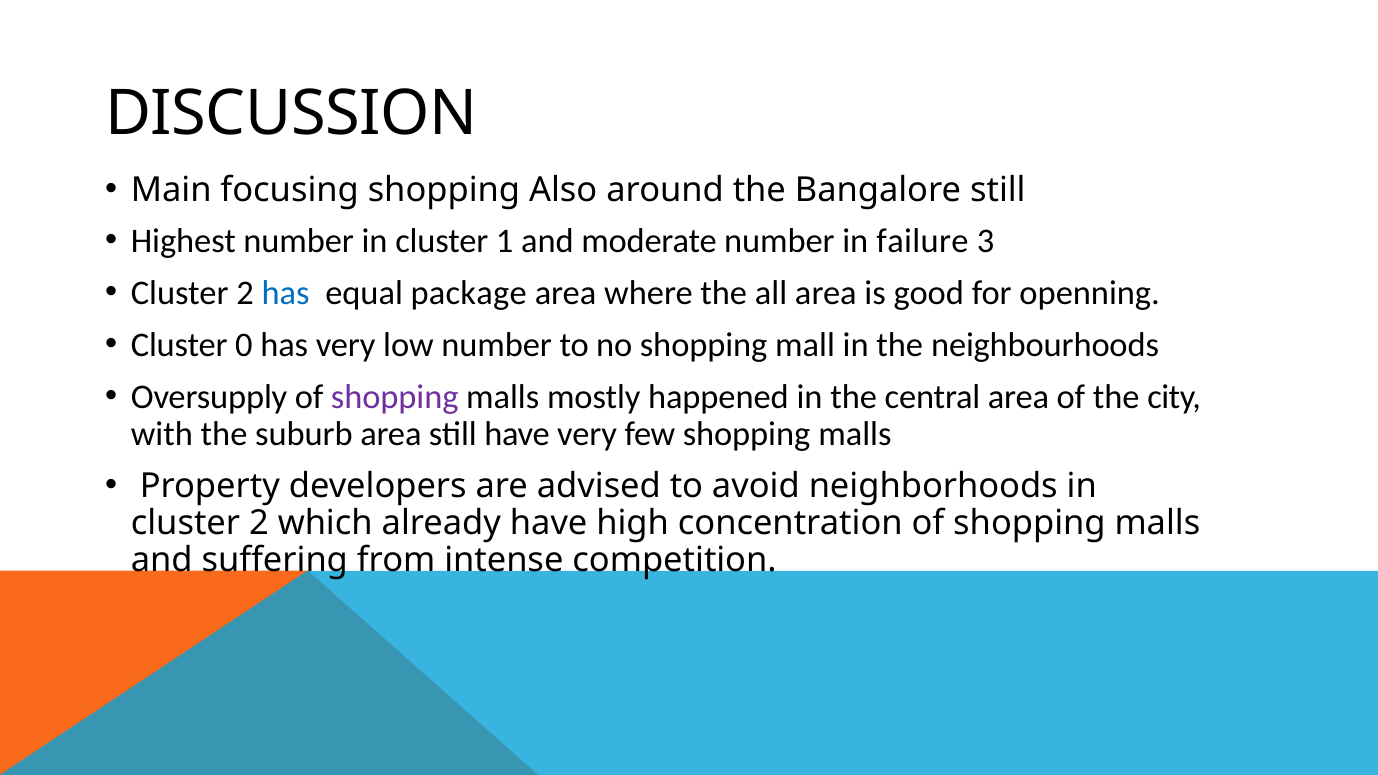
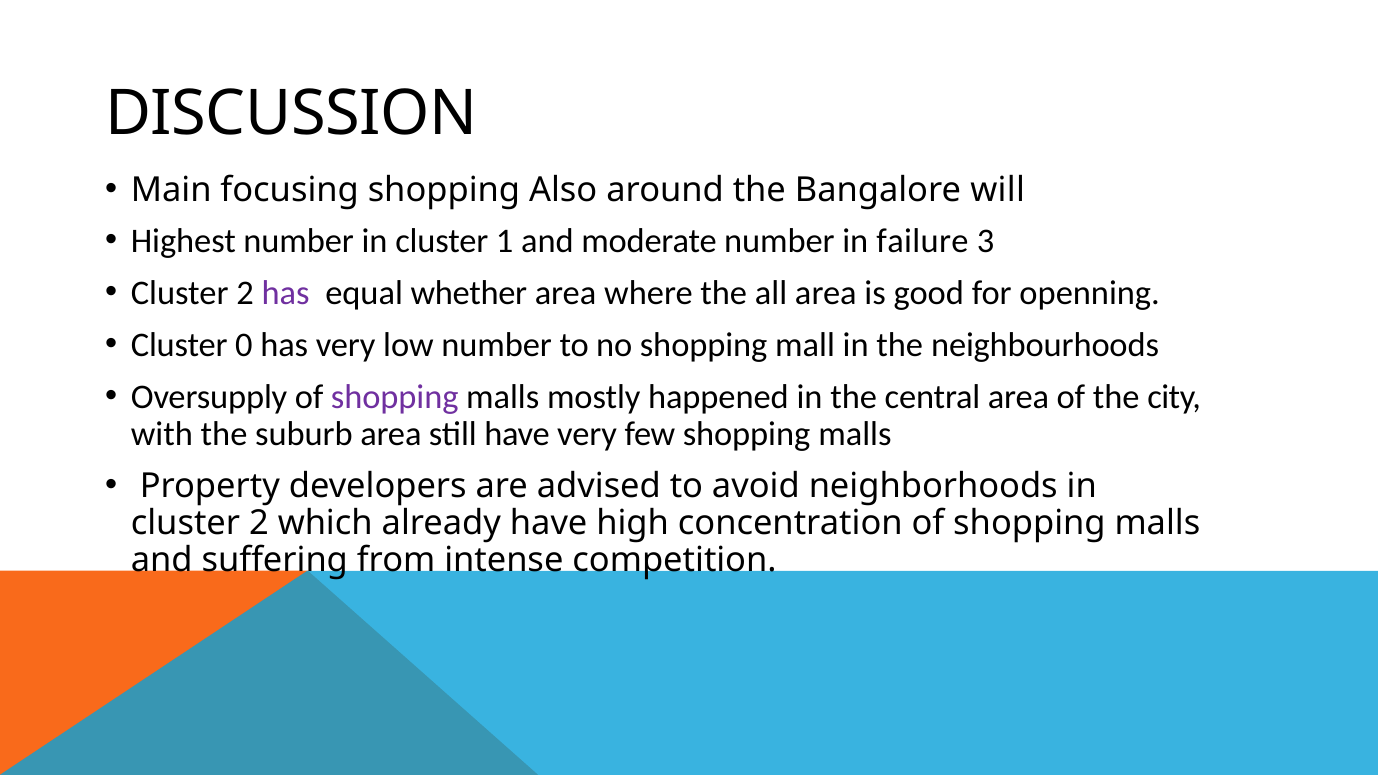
Bangalore still: still -> will (998, 190)
has colour: blue -> purple (286, 293)
package: package -> whether (469, 293)
